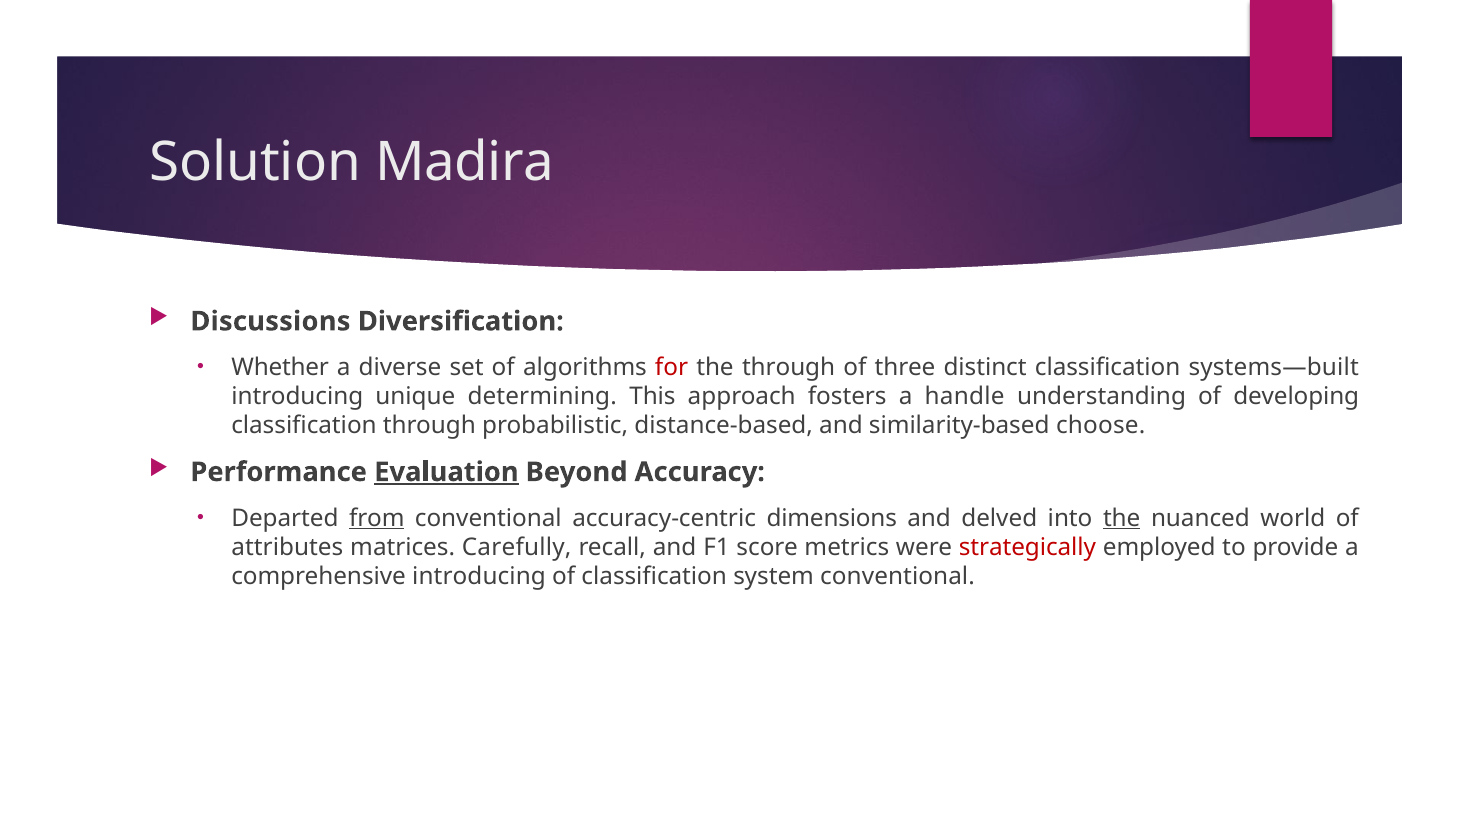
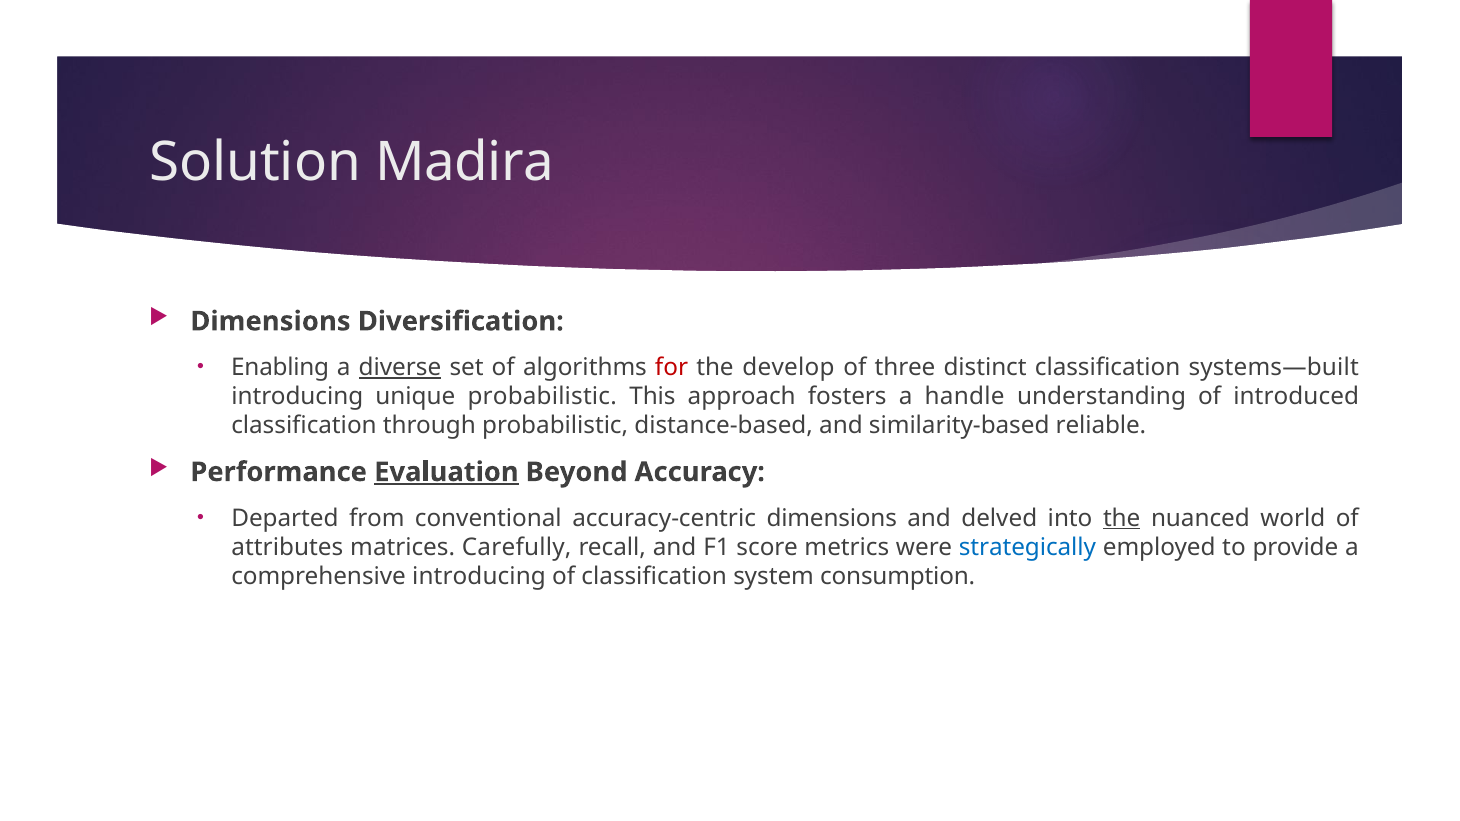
Discussions: Discussions -> Dimensions (270, 321)
Whether: Whether -> Enabling (280, 367)
diverse underline: none -> present (400, 367)
the through: through -> develop (788, 367)
unique determining: determining -> probabilistic (542, 397)
developing: developing -> introduced (1296, 397)
choose: choose -> reliable (1101, 426)
from underline: present -> none (377, 518)
strategically colour: red -> blue (1027, 547)
system conventional: conventional -> consumption (898, 576)
